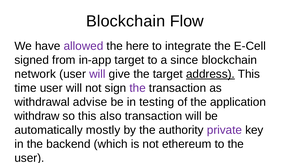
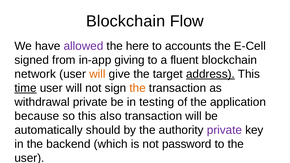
integrate: integrate -> accounts (188, 46)
in-app target: target -> giving (130, 60)
since: since -> fluent (184, 60)
will colour: purple -> orange (97, 74)
time underline: none -> present (26, 88)
the colour: purple -> orange (138, 88)
withdrawal advise: advise -> private (90, 102)
withdraw: withdraw -> because (37, 116)
mostly: mostly -> should (103, 130)
ethereum: ethereum -> password (187, 144)
